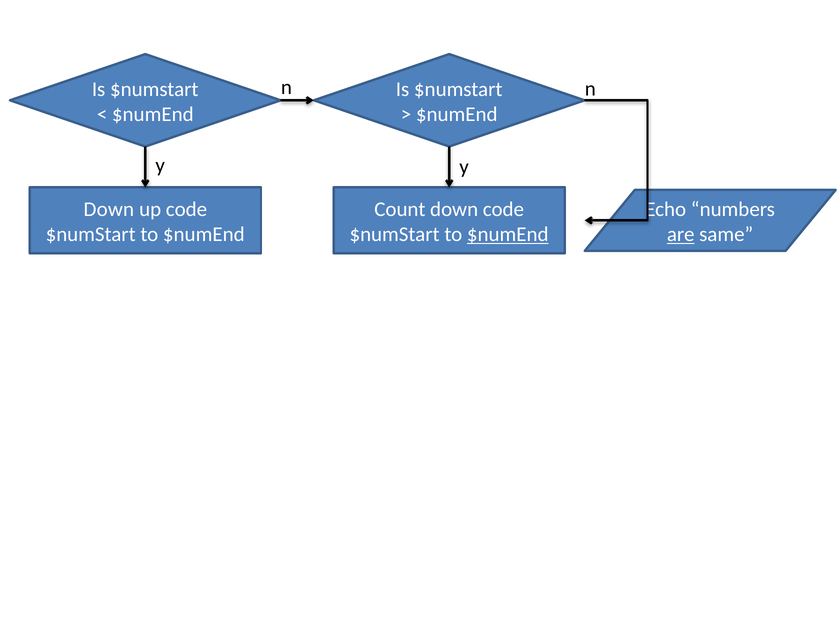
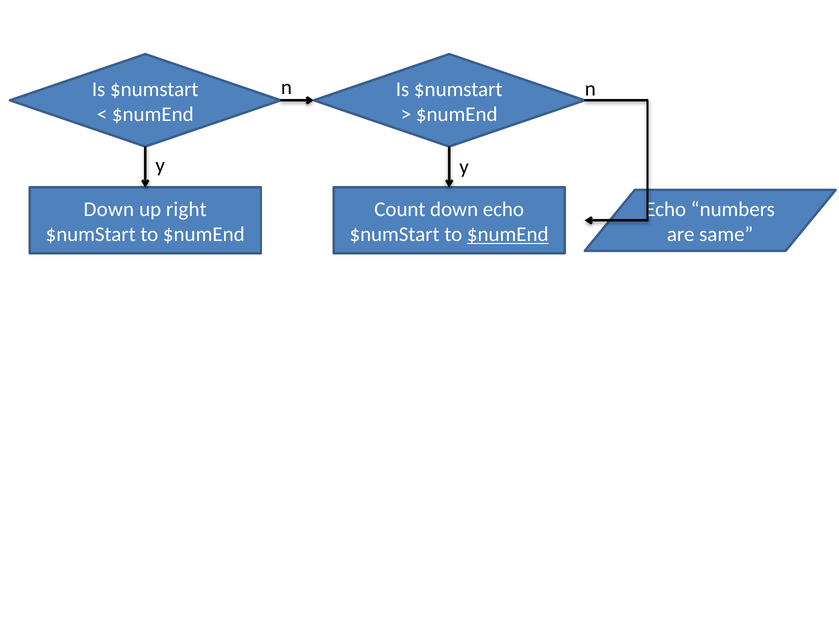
up code: code -> right (186, 209)
down code: code -> echo (503, 209)
are underline: present -> none (681, 235)
